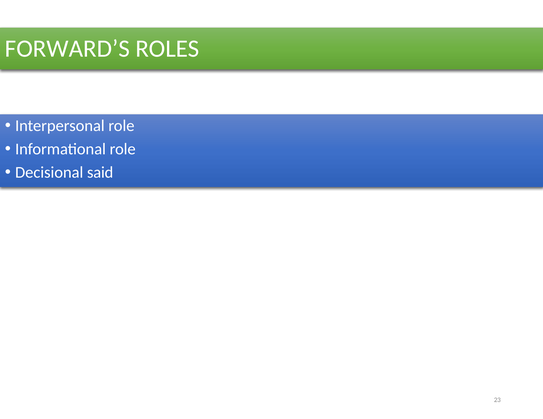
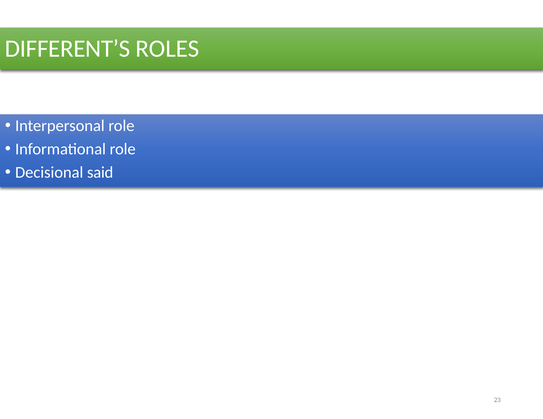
FORWARD’S: FORWARD’S -> DIFFERENT’S (68, 49)
